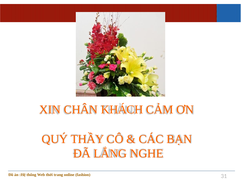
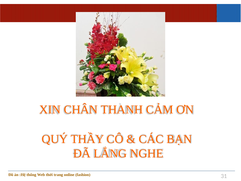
KHÁCH: KHÁCH -> THANH (122, 109)
